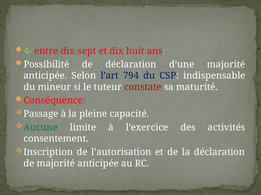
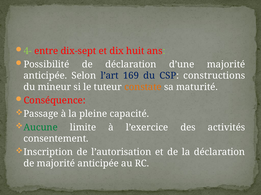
794: 794 -> 169 (131, 76)
indispensable: indispensable -> constructions (214, 76)
constate colour: red -> orange (143, 87)
